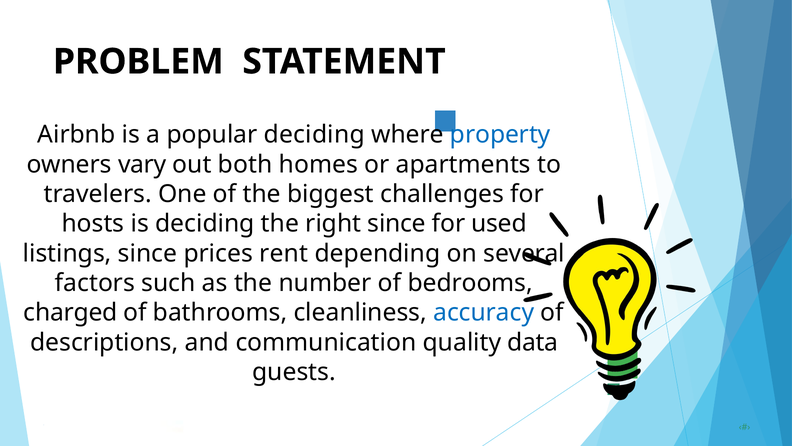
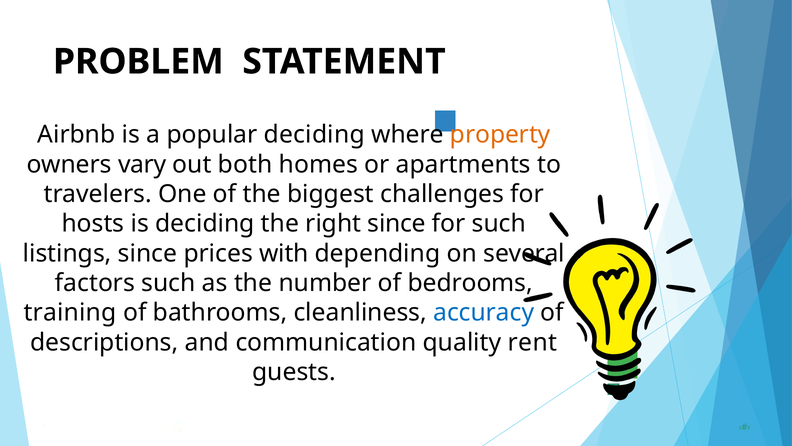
property colour: blue -> orange (500, 135)
for used: used -> such (499, 224)
rent: rent -> with (284, 253)
charged: charged -> training (70, 312)
data: data -> rent (532, 342)
